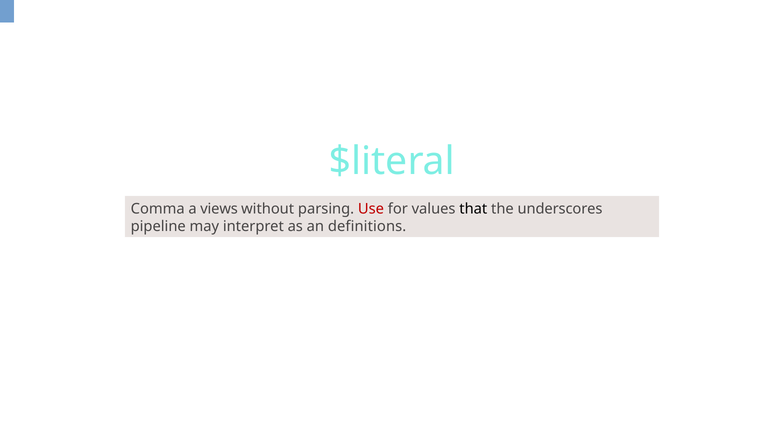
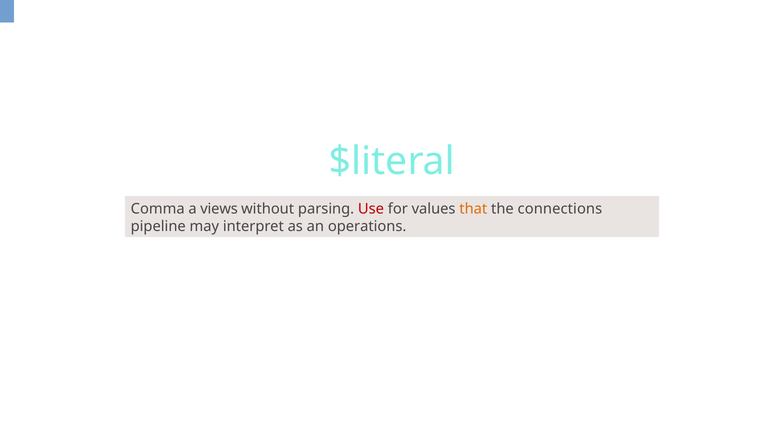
that colour: black -> orange (473, 209)
underscores: underscores -> connections (560, 209)
definitions: definitions -> operations (367, 226)
